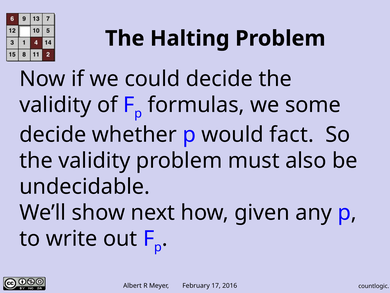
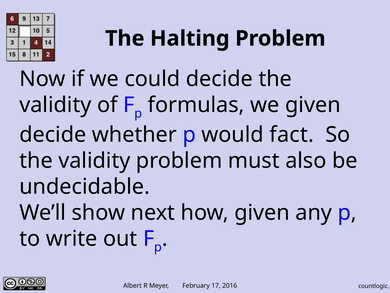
we some: some -> given (313, 105)
